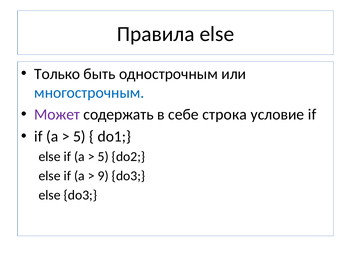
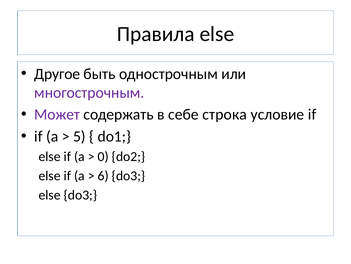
Только: Только -> Другое (57, 74)
многострочным colour: blue -> purple (89, 92)
5: 5 -> 0 (103, 156)
9: 9 -> 6 (103, 175)
